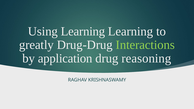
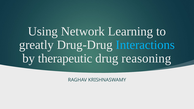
Using Learning: Learning -> Network (83, 31)
Interactions colour: light green -> light blue (145, 45)
application: application -> therapeutic (65, 58)
